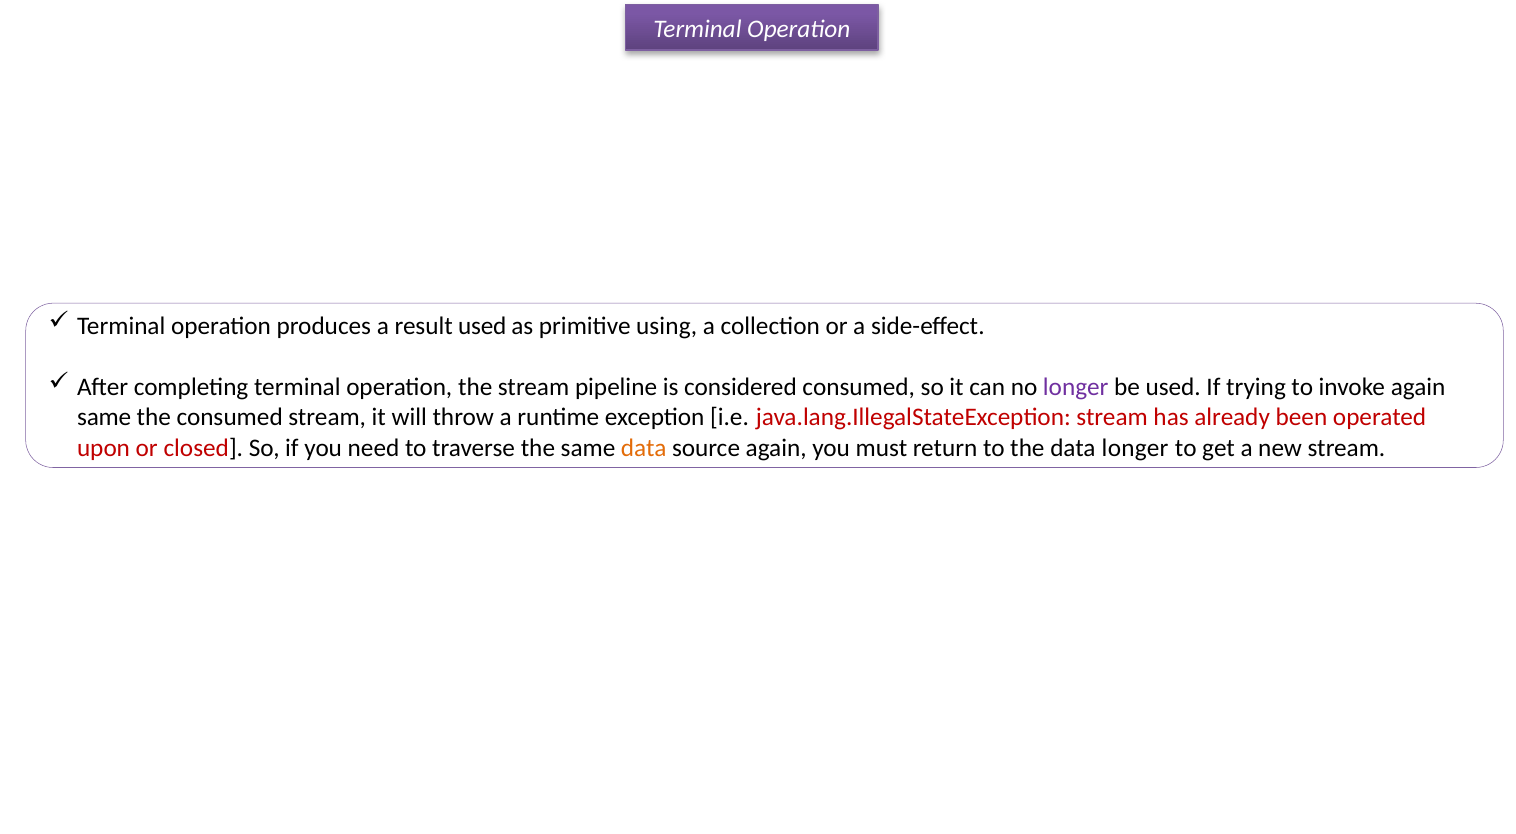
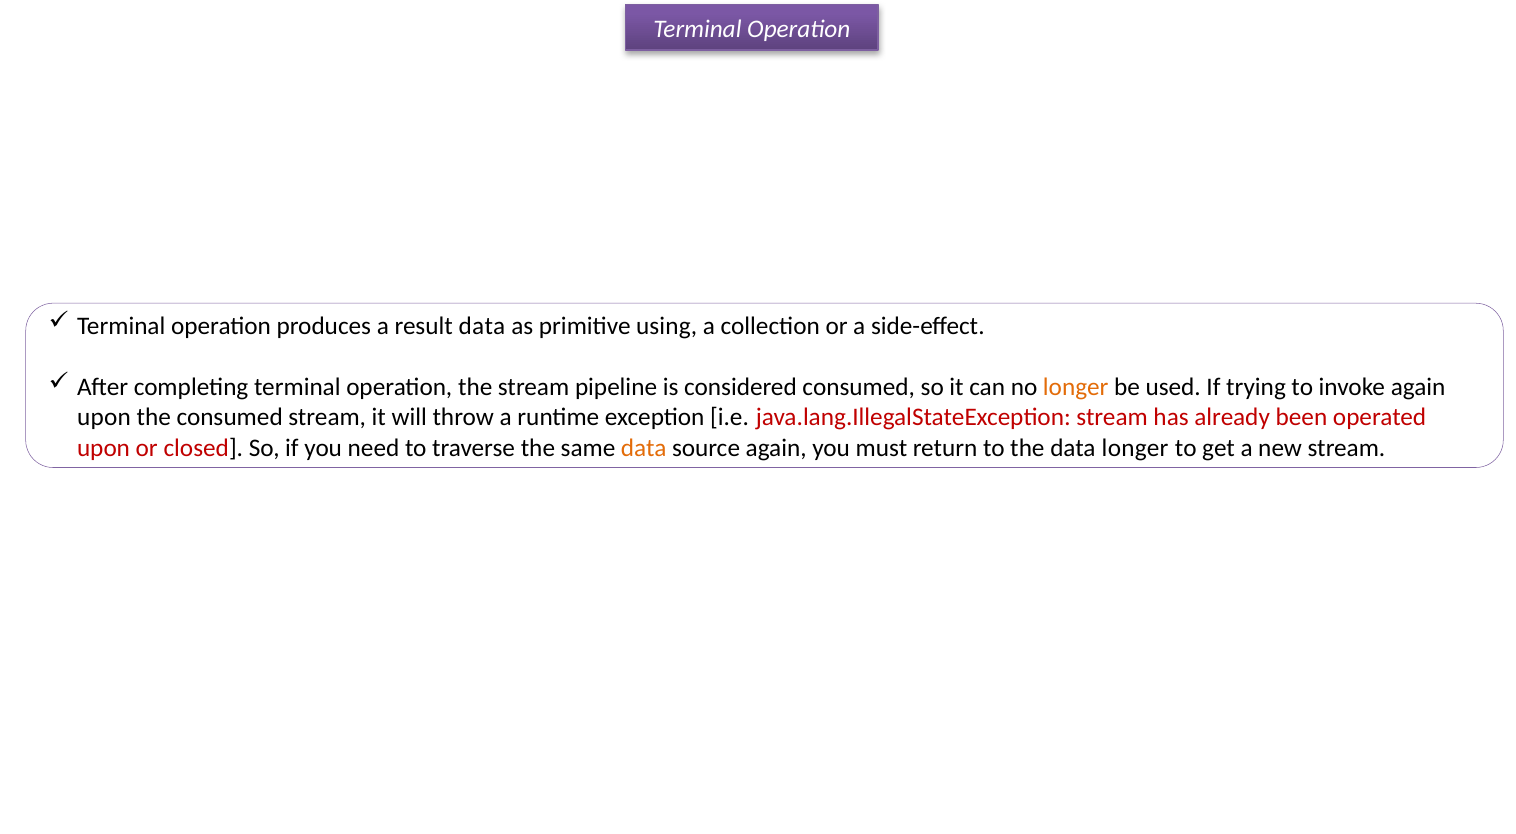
result used: used -> data (482, 326)
longer colour: purple -> orange (1076, 387)
same: same -> upon (104, 417)
